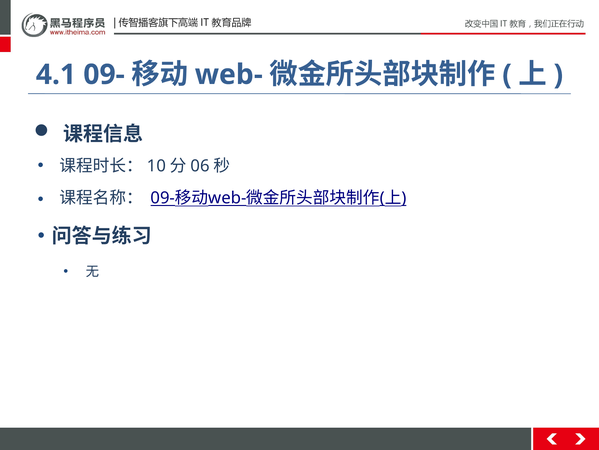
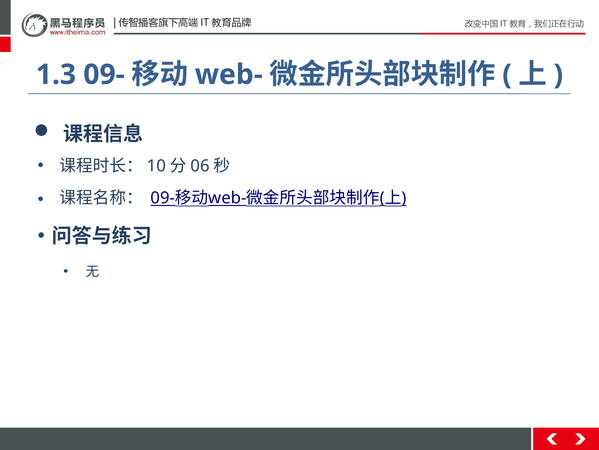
4.1: 4.1 -> 1.3 (56, 74)
